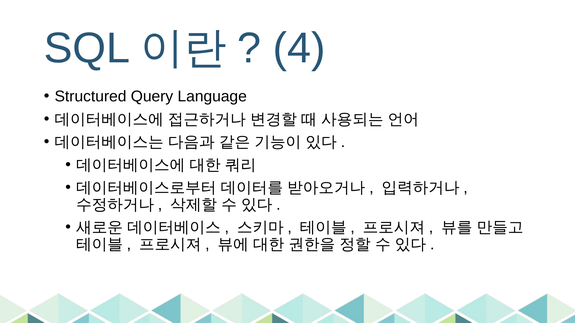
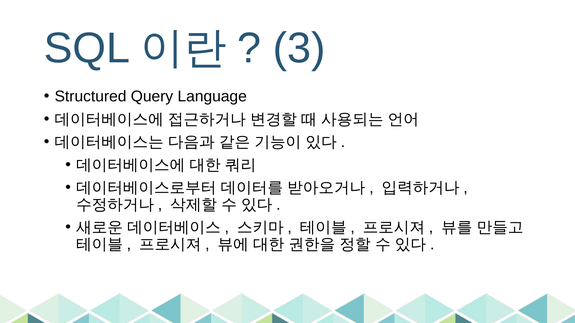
4: 4 -> 3 (299, 48)
